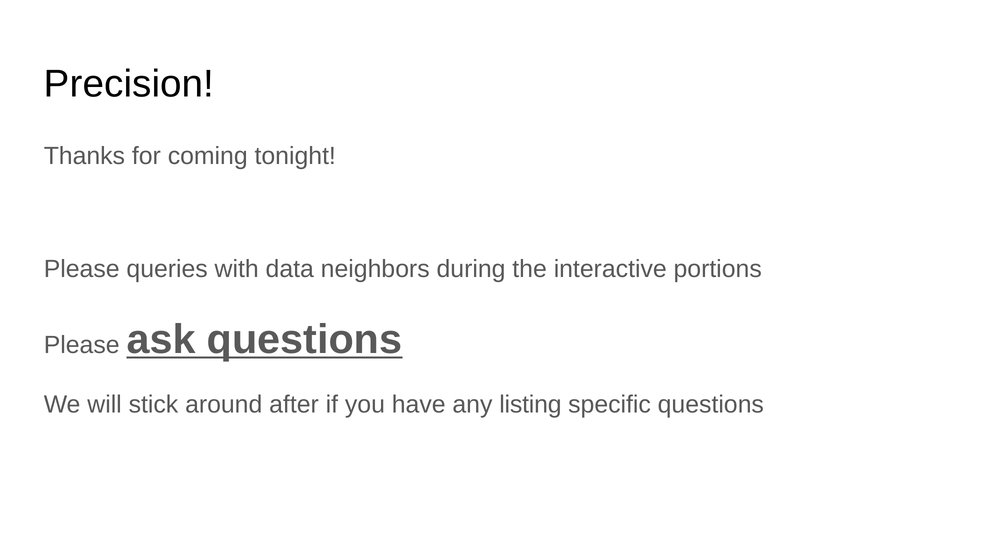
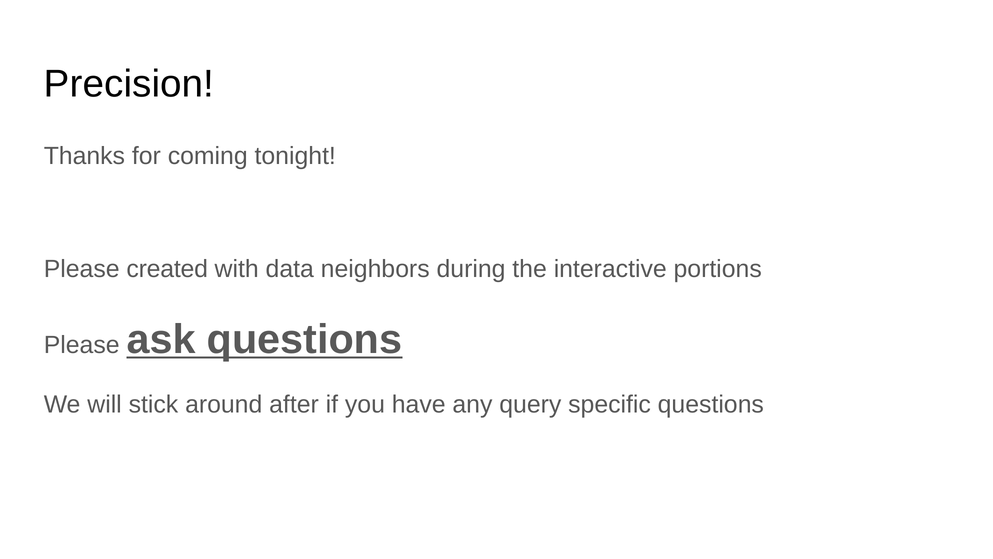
queries: queries -> created (167, 269)
listing: listing -> query (530, 404)
